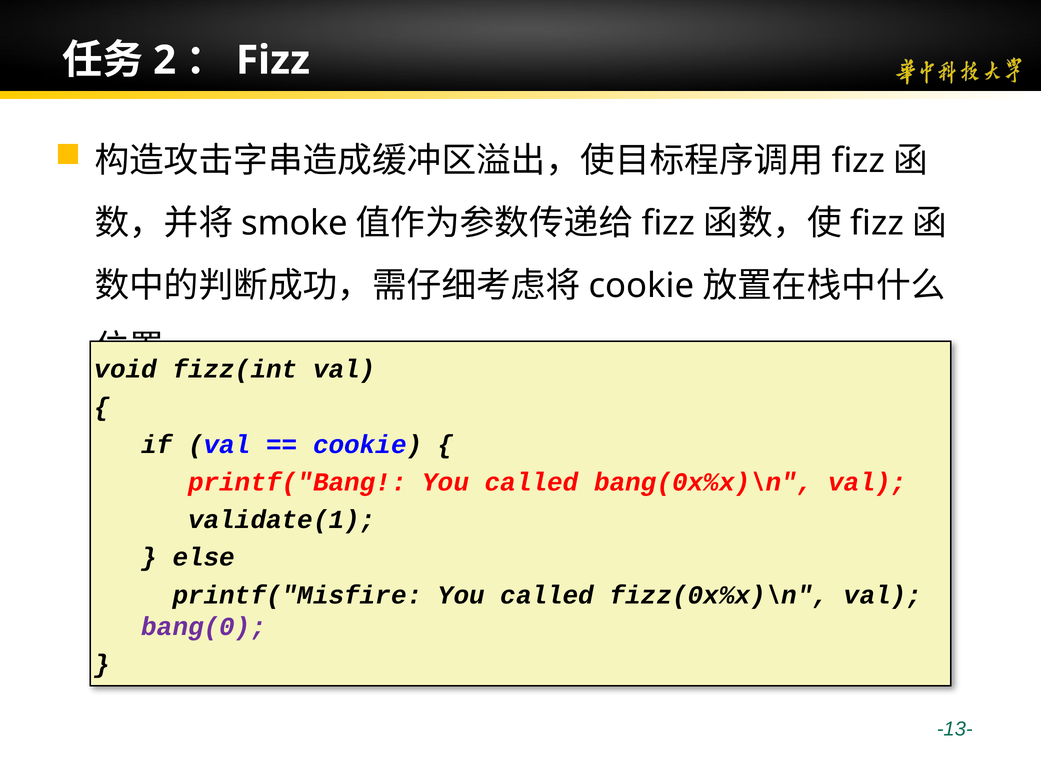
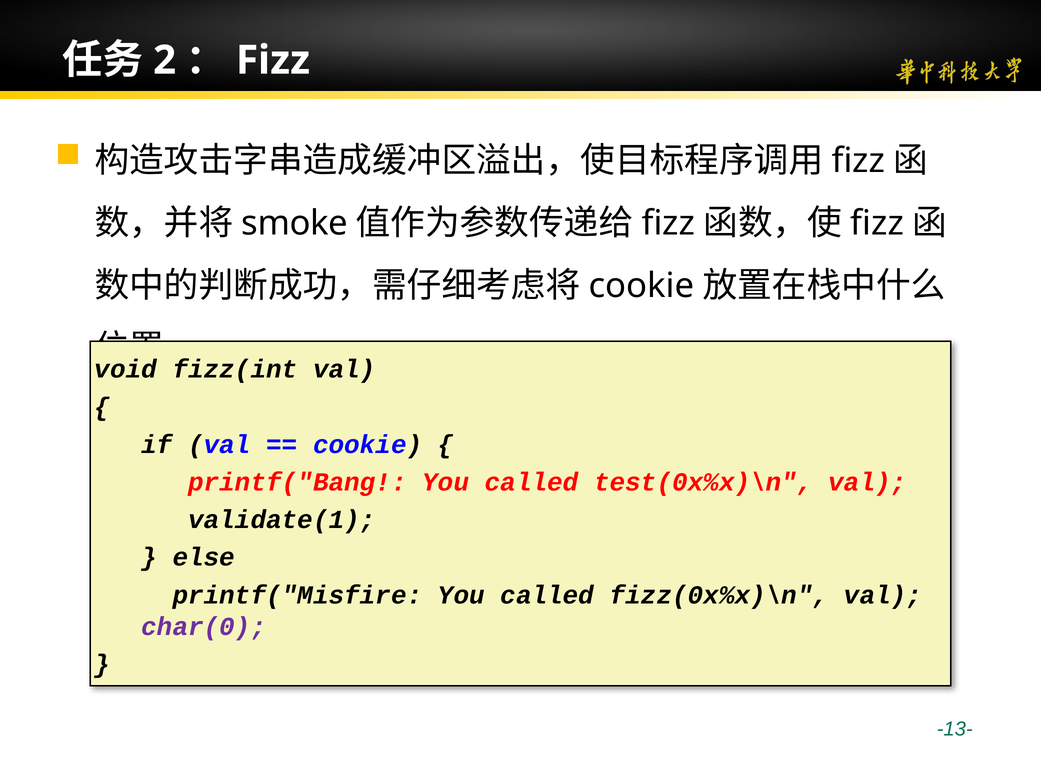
bang(0x%x)\n: bang(0x%x)\n -> test(0x%x)\n (703, 482)
bang(0: bang(0 -> char(0 (204, 627)
